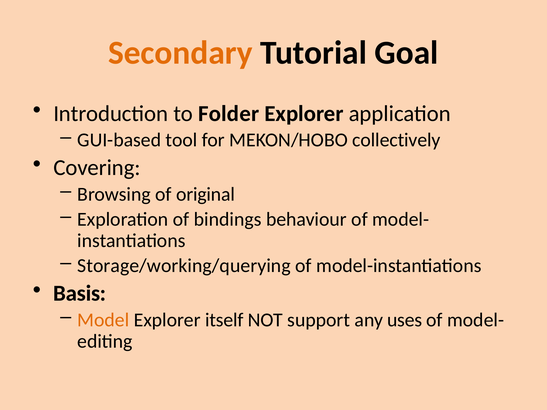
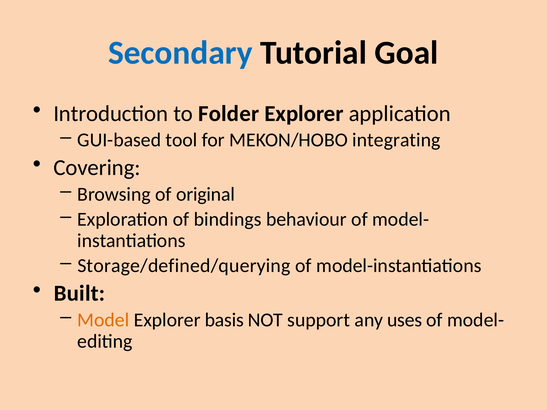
Secondary colour: orange -> blue (180, 53)
collectively: collectively -> integrating (396, 140)
Storage/working/querying: Storage/working/querying -> Storage/defined/querying (184, 266)
Basis: Basis -> Built (80, 294)
itself: itself -> basis (224, 320)
